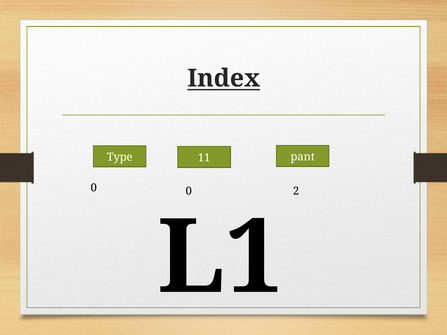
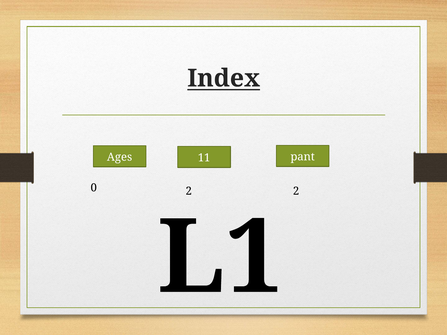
Type: Type -> Ages (120, 157)
0 0: 0 -> 2 (189, 191)
